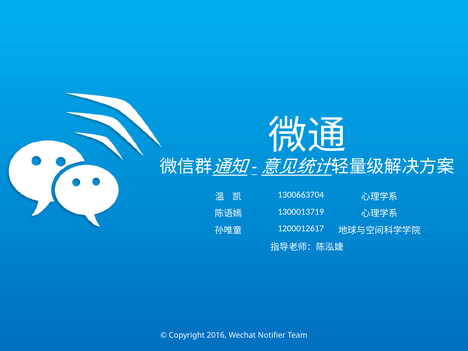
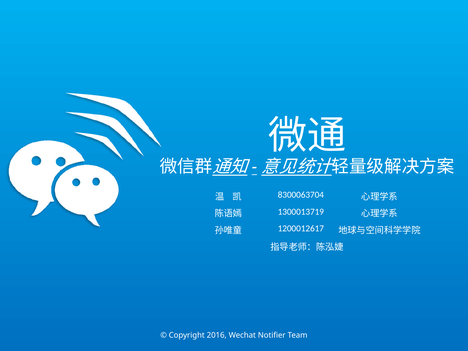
1300663704: 1300663704 -> 8300063704 (301, 195)
